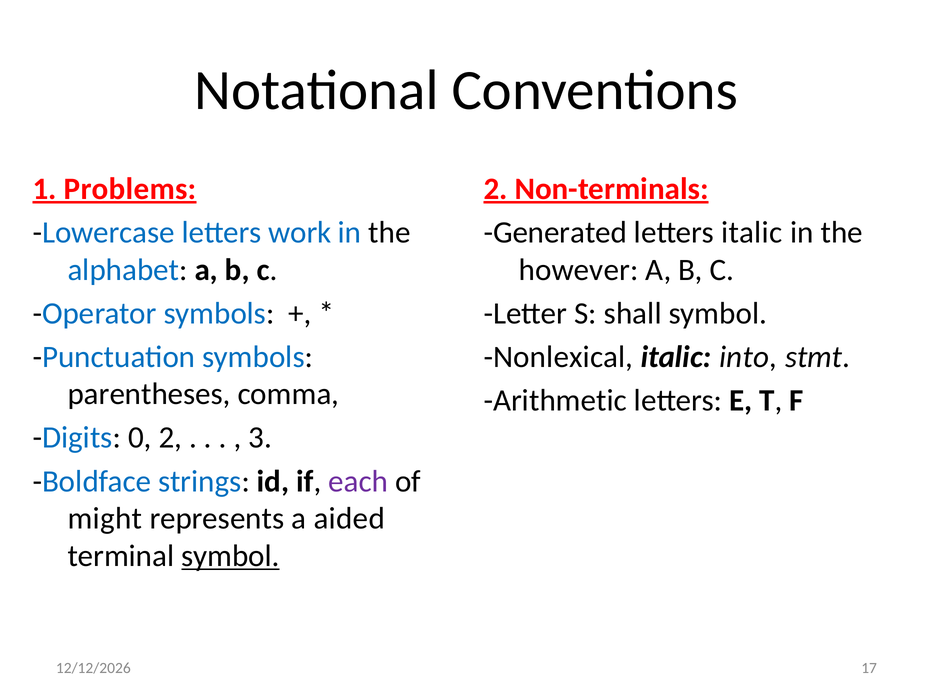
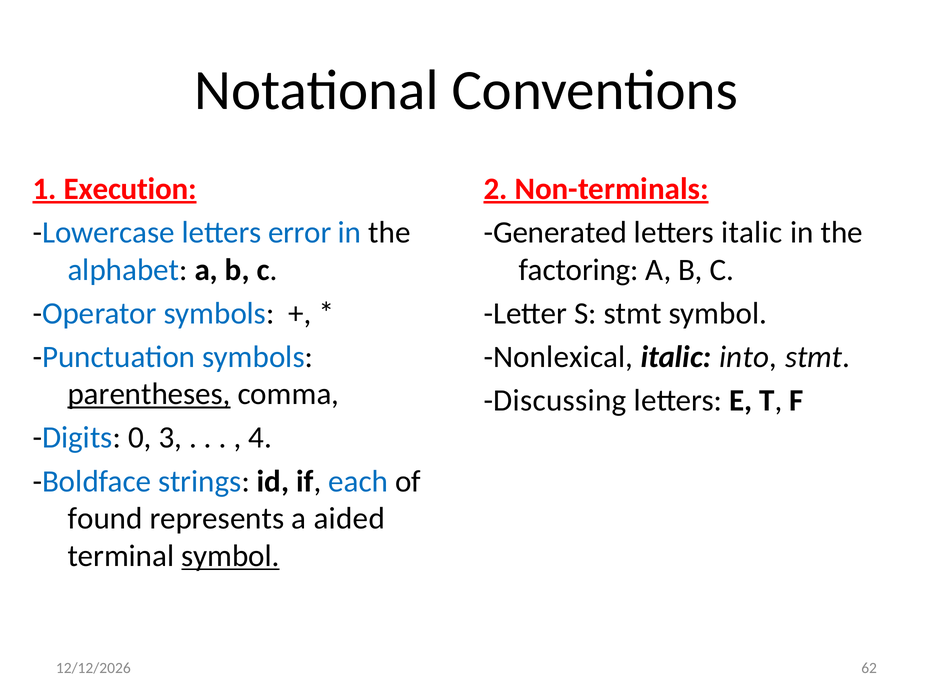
Problems: Problems -> Execution (130, 189)
work: work -> error (300, 232)
however: however -> factoring (579, 270)
S shall: shall -> stmt (633, 313)
parentheses underline: none -> present (149, 394)
Arithmetic: Arithmetic -> Discussing (555, 400)
0 2: 2 -> 3 (170, 438)
3: 3 -> 4 (260, 438)
each colour: purple -> blue (358, 481)
might: might -> found (105, 518)
17: 17 -> 62 (869, 668)
